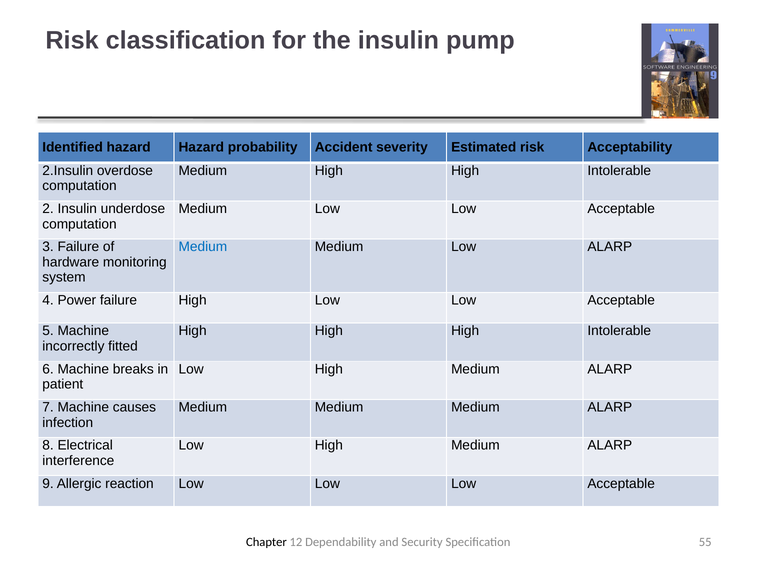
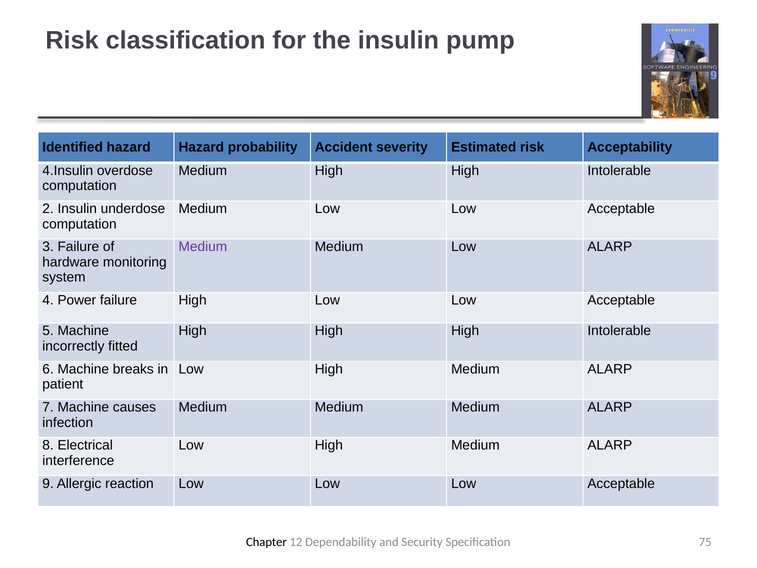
2.Insulin: 2.Insulin -> 4.Insulin (68, 171)
Medium colour: blue -> purple (203, 247)
55: 55 -> 75 (705, 542)
